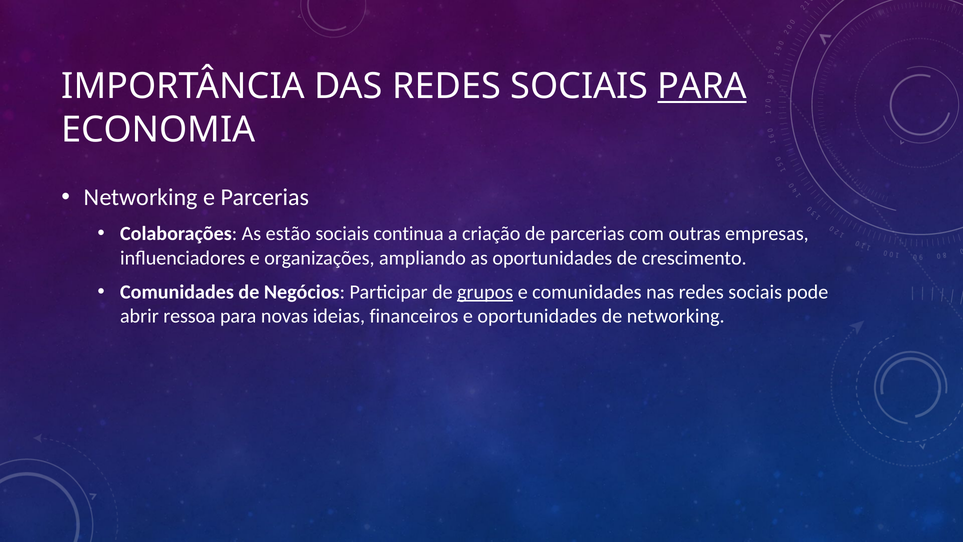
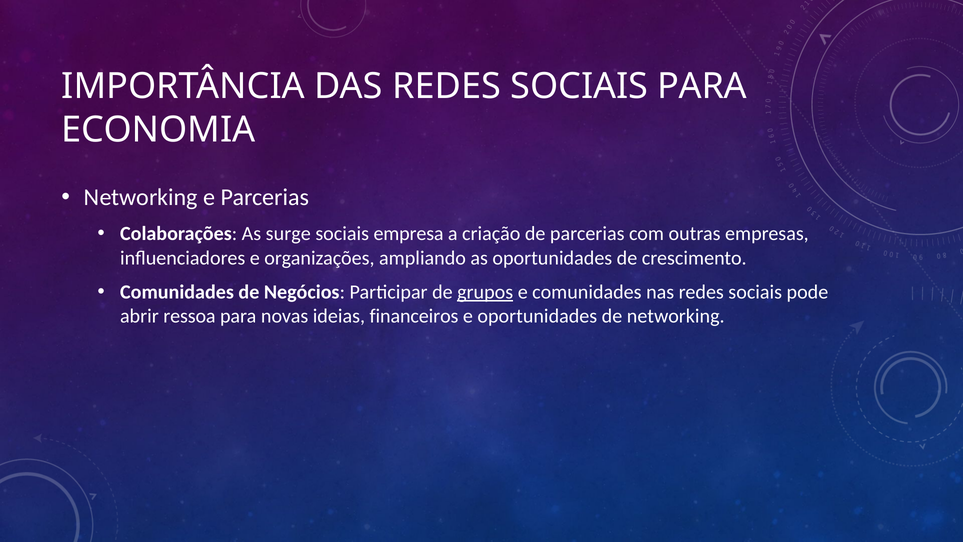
PARA underline: present -> none (702, 86)
estão: estão -> surge (288, 234)
continua: continua -> empresa (409, 234)
